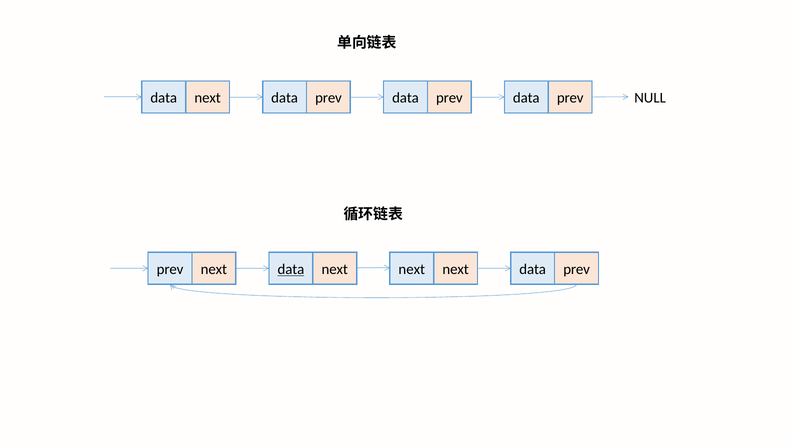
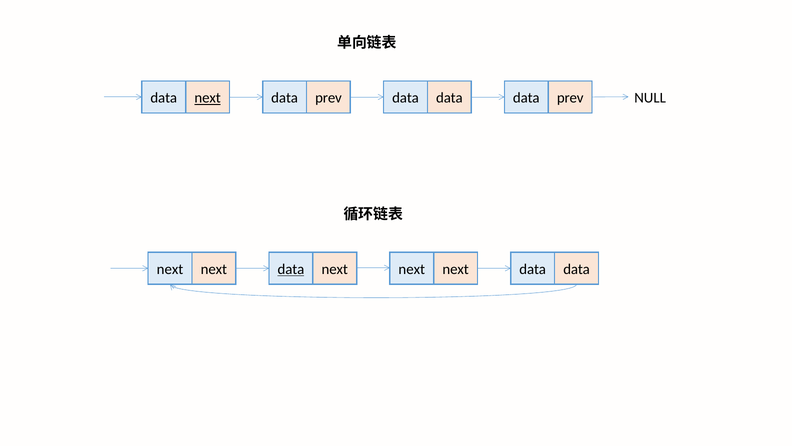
next underline: none -> present (208, 98)
prev: prev -> data (449, 98)
prev: prev -> next (170, 269)
prev: prev -> data (577, 269)
